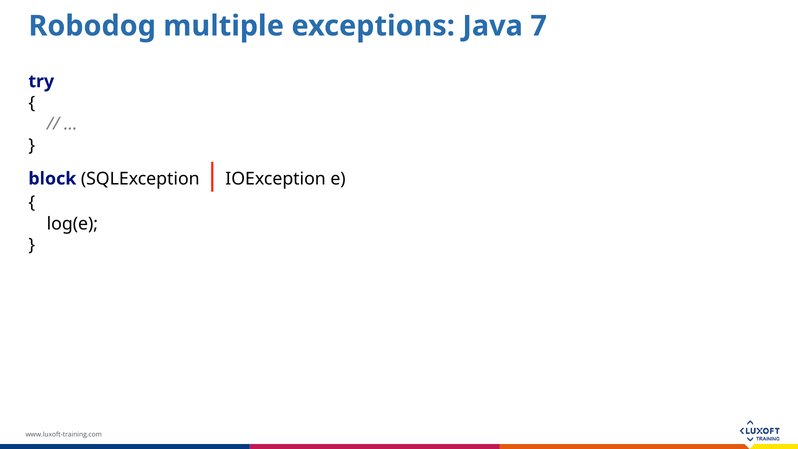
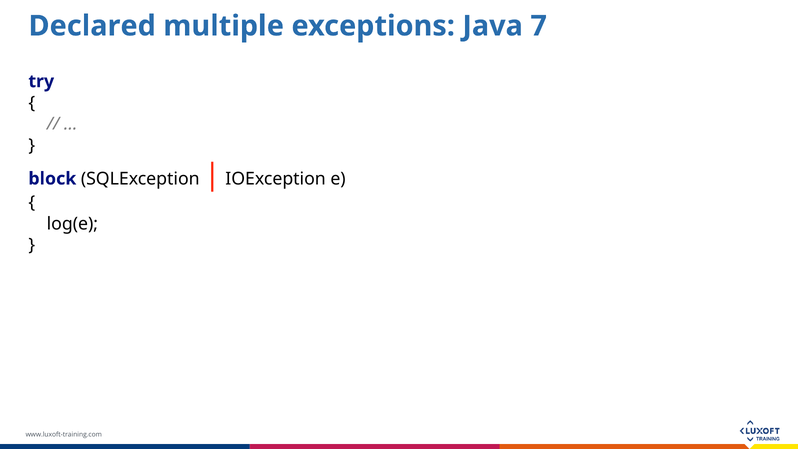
Robodog: Robodog -> Declared (92, 26)
